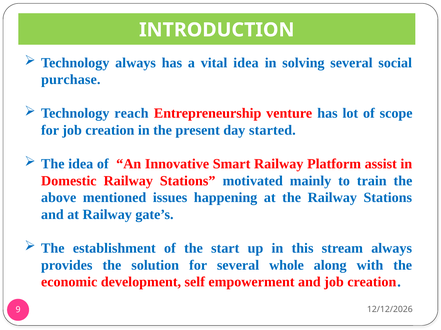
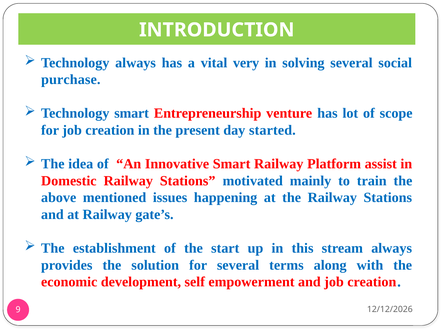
vital idea: idea -> very (246, 63)
Technology reach: reach -> smart (132, 114)
whole: whole -> terms (286, 266)
